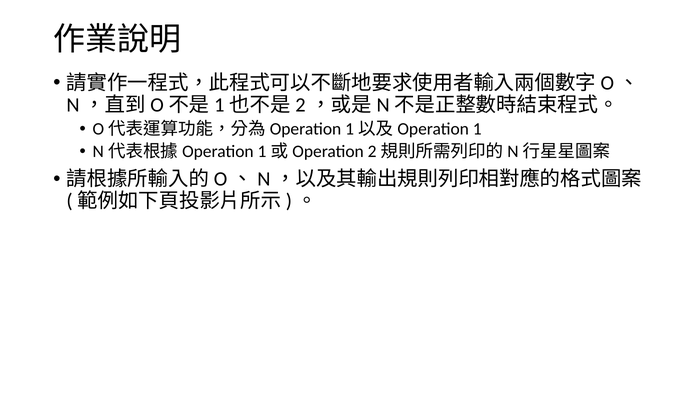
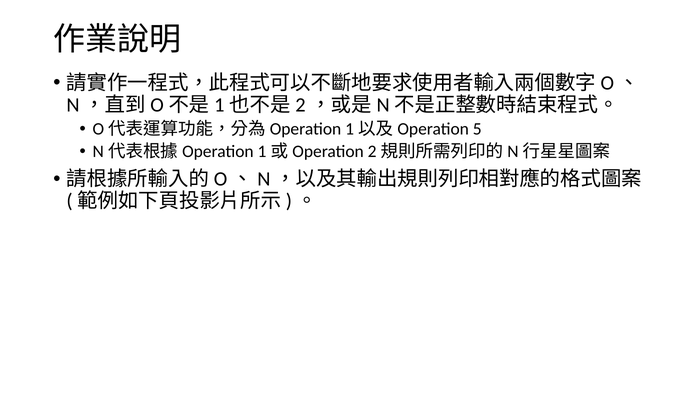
1: 1 -> 5 (477, 129)
